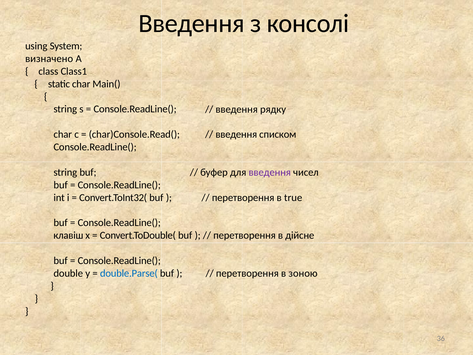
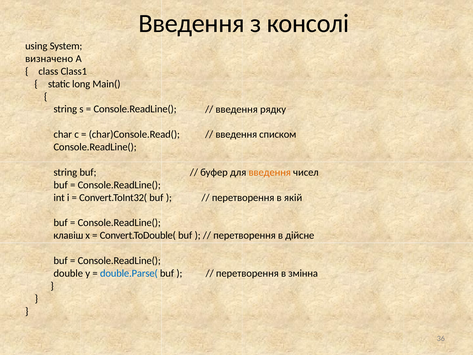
static char: char -> long (81, 84)
введення colour: purple -> orange (270, 172)
true: true -> якій (293, 197)
зоною: зоною -> змінна (303, 273)
